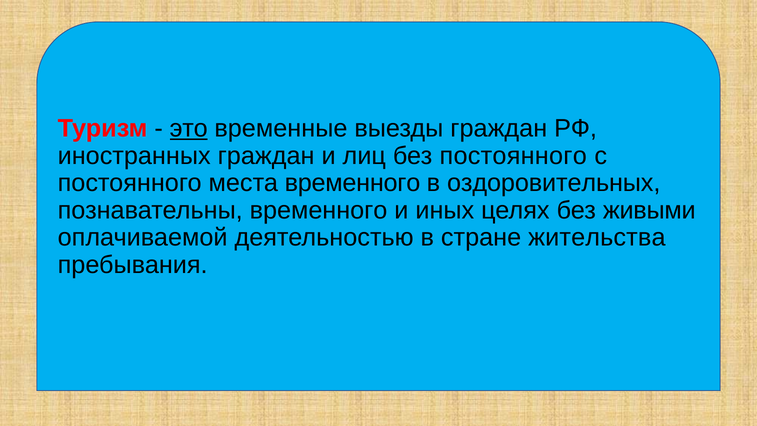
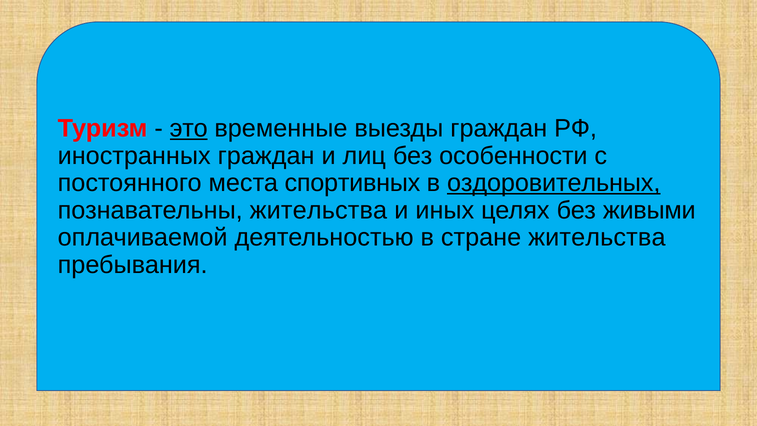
без постоянного: постоянного -> особенности (513, 156)
места временного: временного -> спортивных (352, 183)
оздоровительных underline: none -> present (554, 183)
познавательны временного: временного -> жительства (318, 210)
